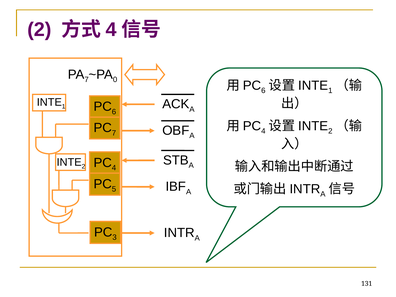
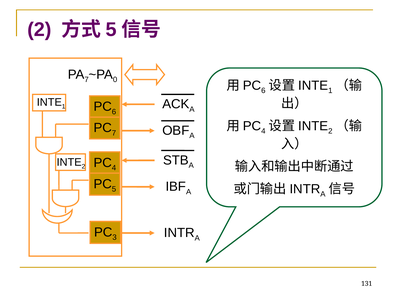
4: 4 -> 5 (111, 30)
